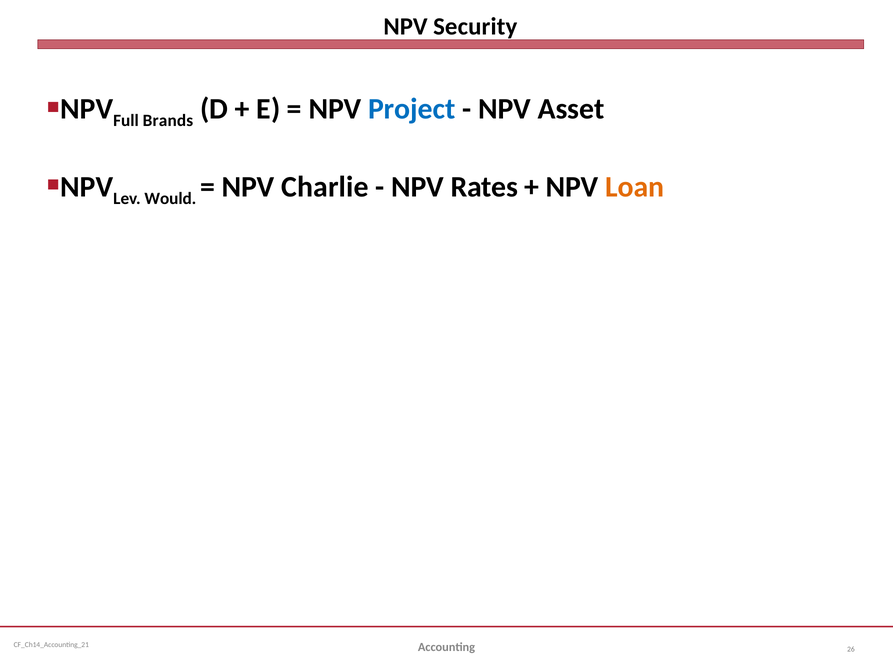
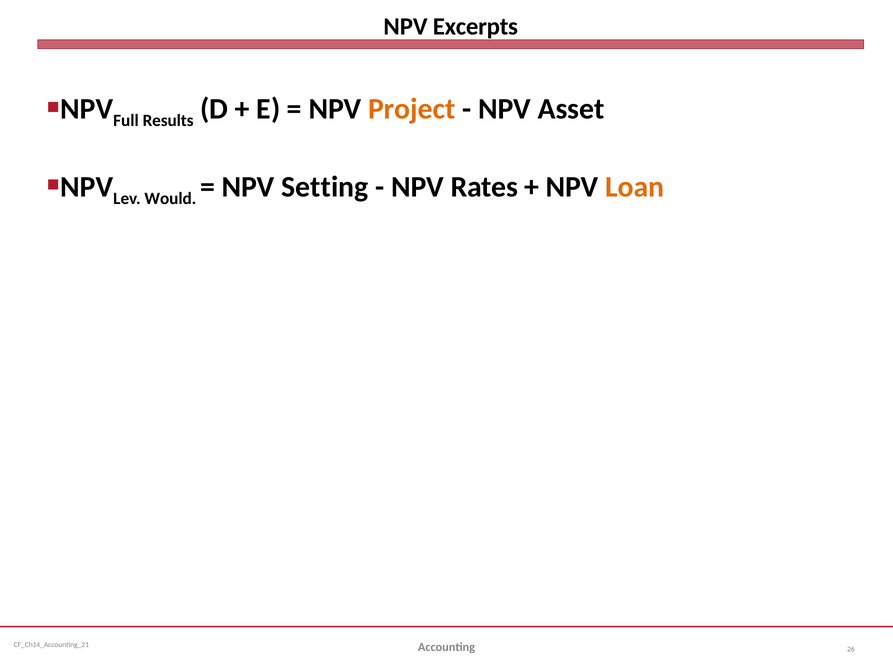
Security: Security -> Excerpts (475, 27)
Brands: Brands -> Results (168, 121)
Project colour: blue -> orange (412, 109)
Charlie: Charlie -> Setting (325, 187)
